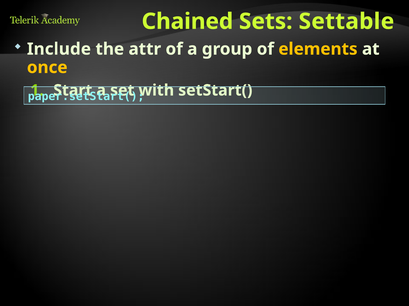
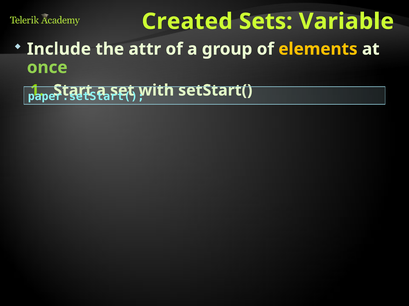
Chained: Chained -> Created (187, 21)
Settable: Settable -> Variable (346, 21)
once colour: yellow -> light green (47, 68)
